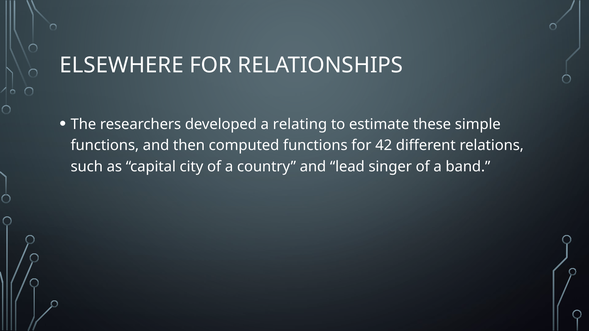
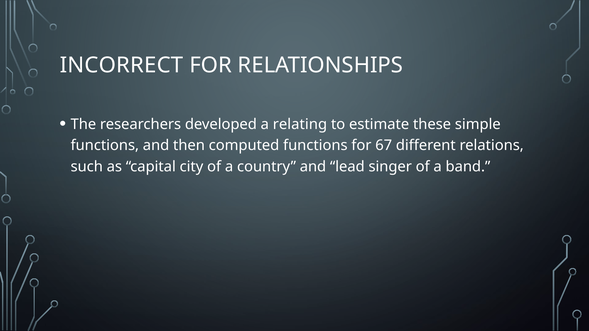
ELSEWHERE: ELSEWHERE -> INCORRECT (122, 65)
42: 42 -> 67 (384, 145)
